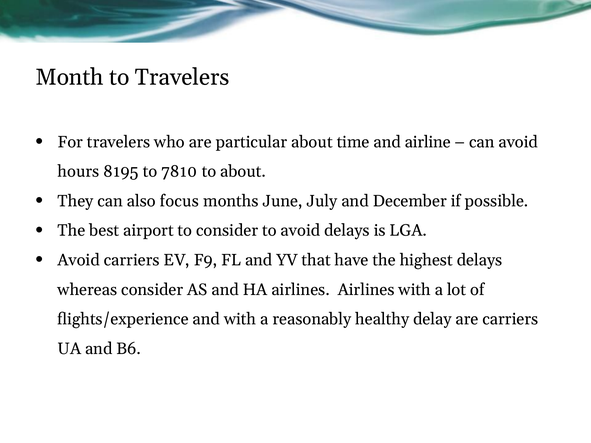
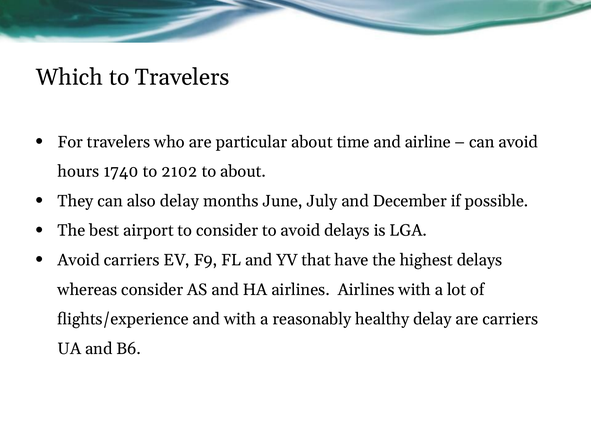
Month: Month -> Which (69, 77)
8195: 8195 -> 1740 (121, 172)
7810: 7810 -> 2102 (179, 172)
also focus: focus -> delay (179, 201)
